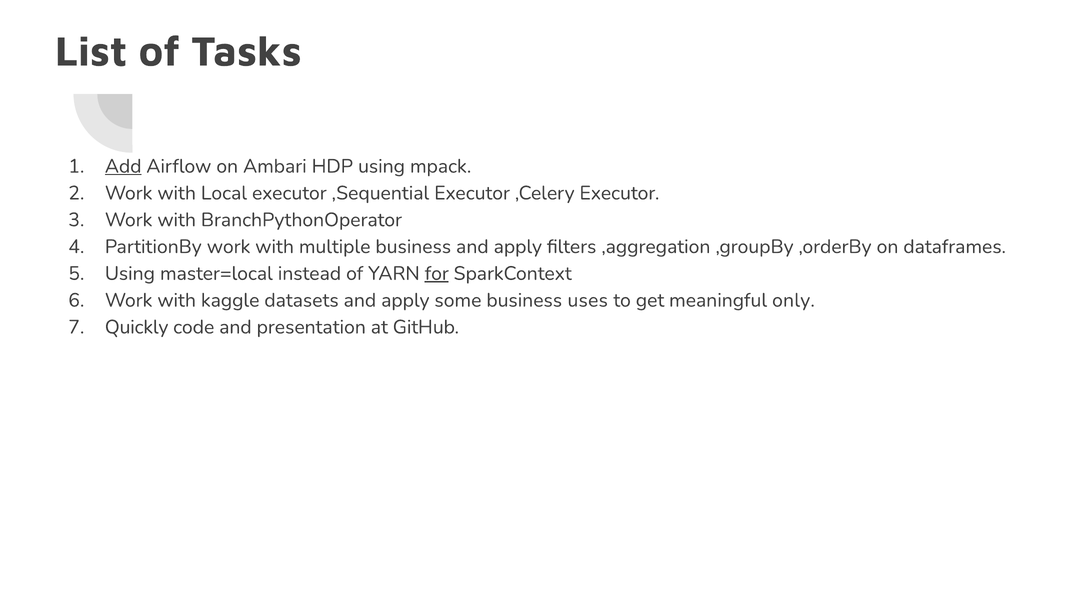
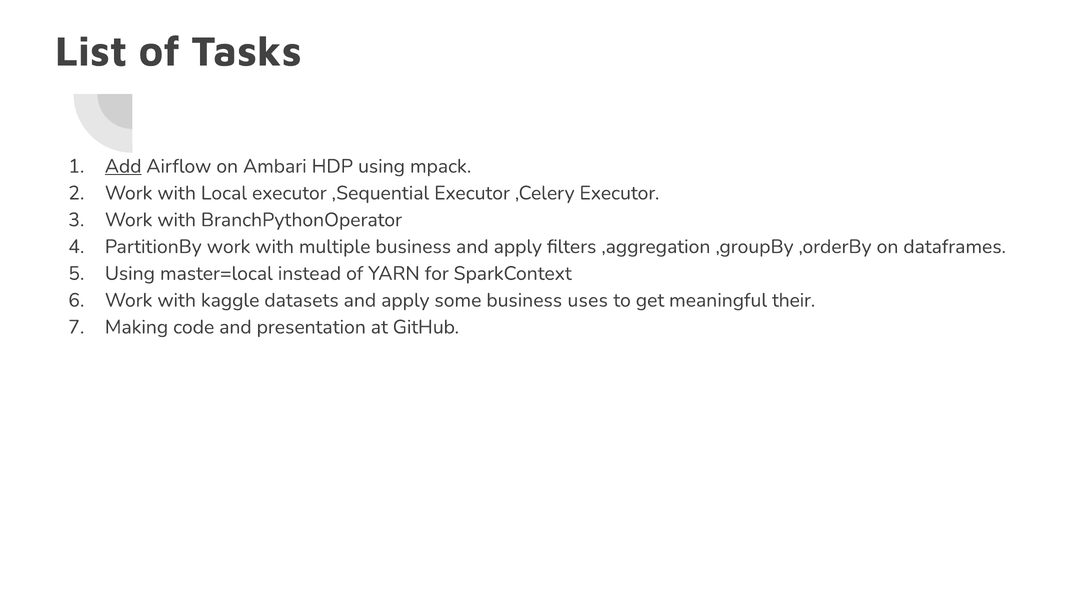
for underline: present -> none (437, 273)
only: only -> their (794, 300)
Quickly: Quickly -> Making (137, 327)
